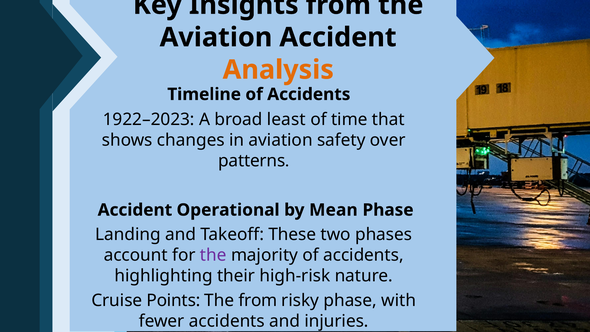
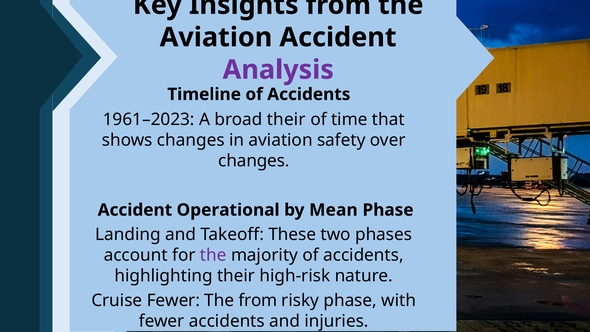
Analysis colour: orange -> purple (278, 70)
1922–2023: 1922–2023 -> 1961–2023 (149, 119)
broad least: least -> their (286, 119)
patterns: patterns -> changes (252, 161)
Cruise Points: Points -> Fewer (173, 300)
